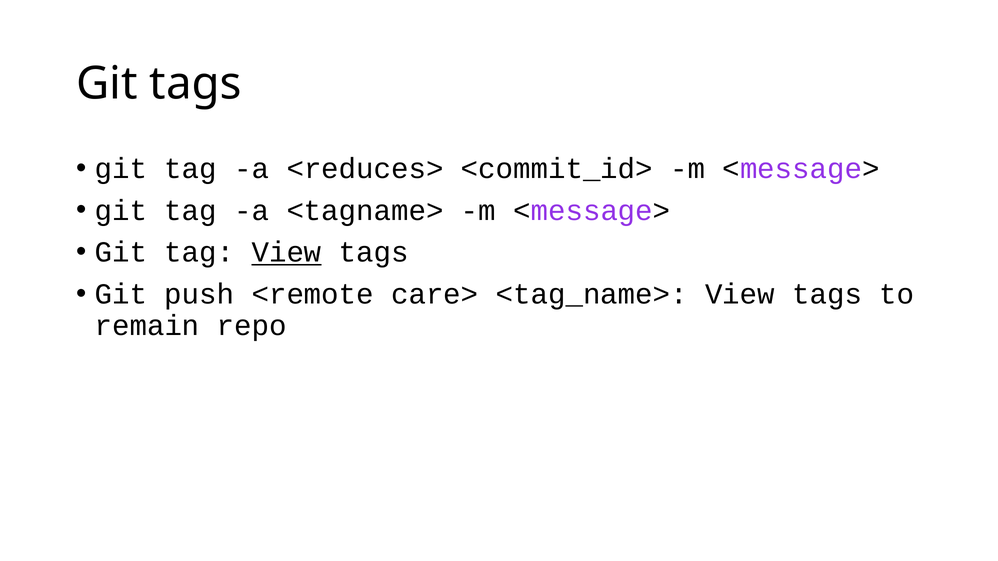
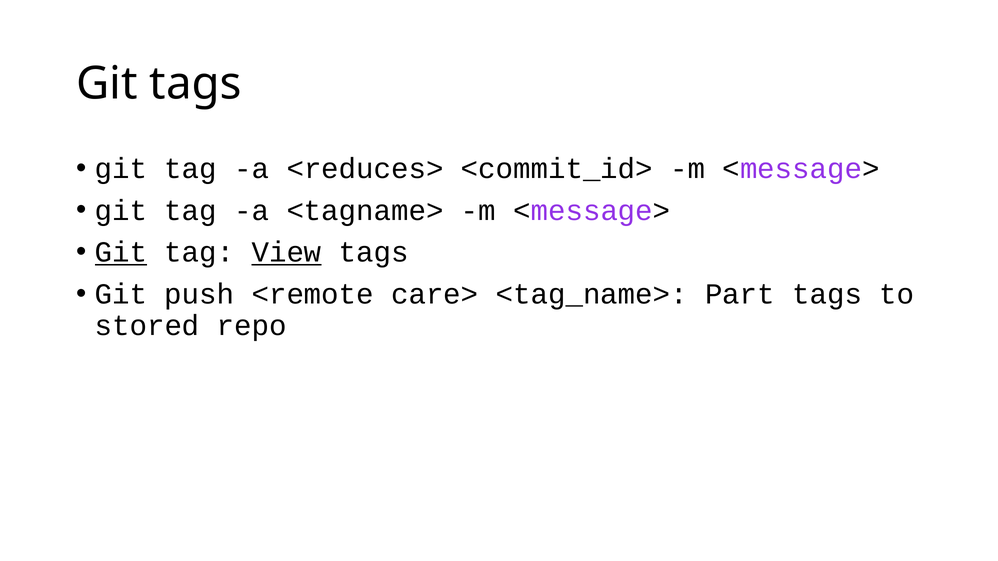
Git underline: none -> present (121, 252)
<tag_name> View: View -> Part (740, 294)
remain: remain -> stored (147, 326)
